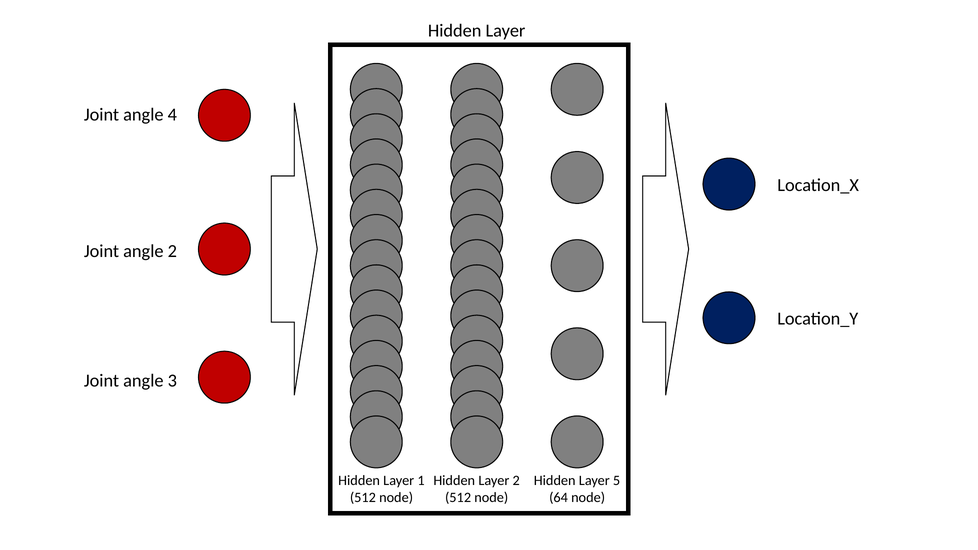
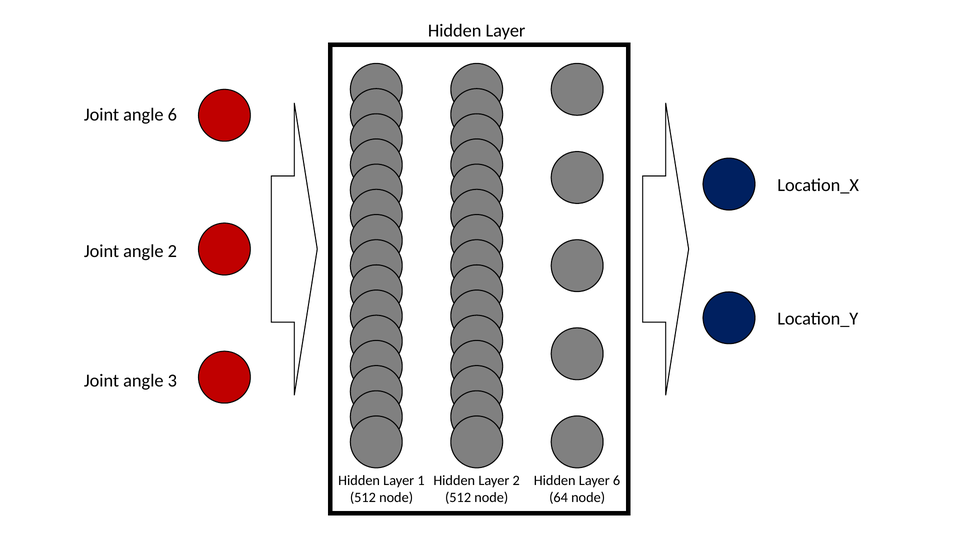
angle 4: 4 -> 6 (172, 115)
Layer 5: 5 -> 6 (617, 480)
